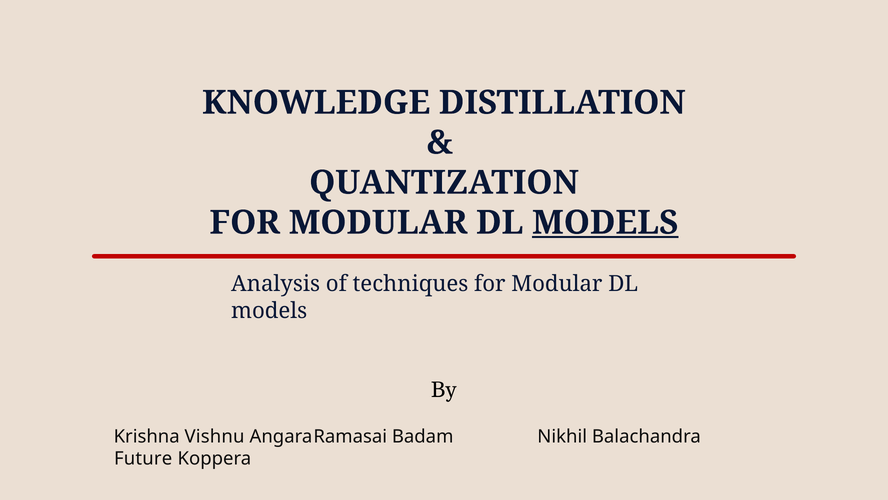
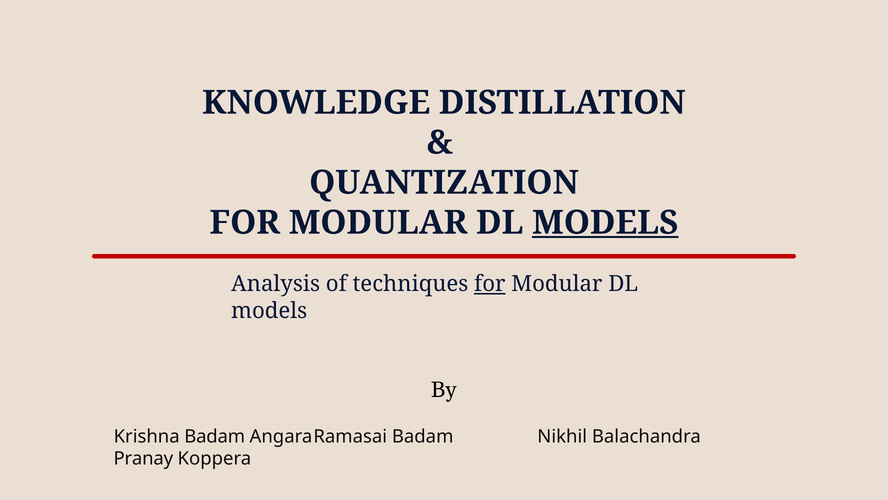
for underline: none -> present (490, 284)
Krishna Vishnu: Vishnu -> Badam (215, 436)
Future: Future -> Pranay (143, 458)
